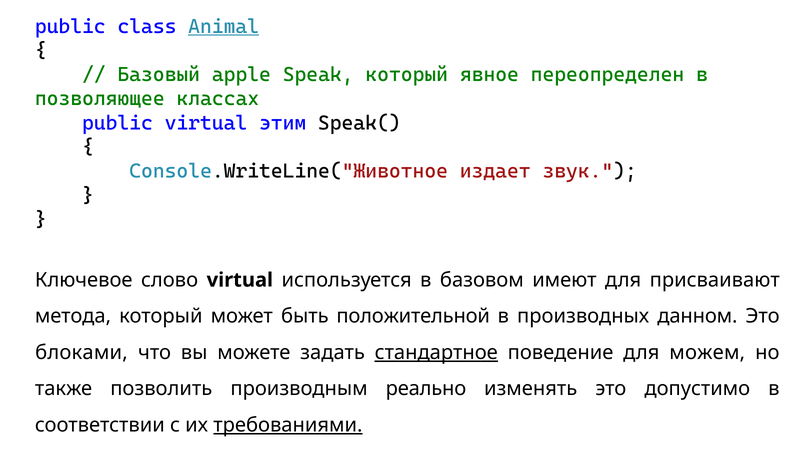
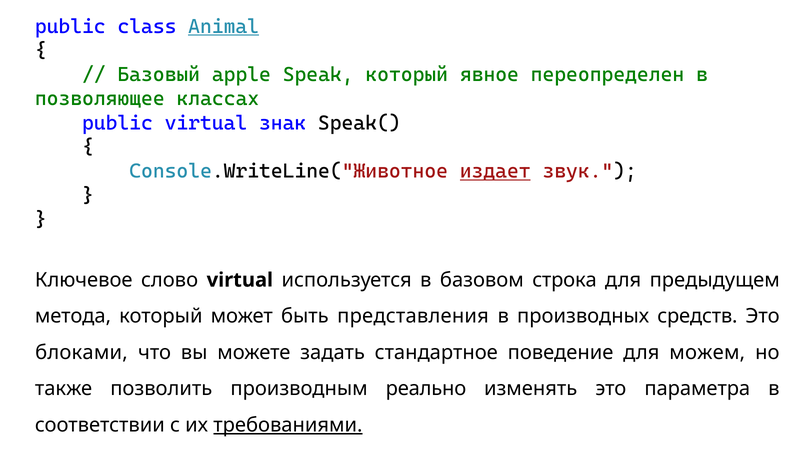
этим: этим -> знак (283, 123)
издает underline: none -> present (495, 171)
имеют: имеют -> строка (564, 280)
присваивают: присваивают -> предыдущем (715, 280)
положительной: положительной -> представления (413, 317)
данном: данном -> средств (697, 317)
стандартное underline: present -> none (436, 353)
допустимо: допустимо -> параметра (697, 389)
